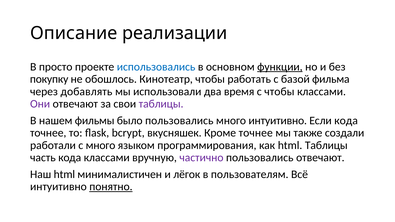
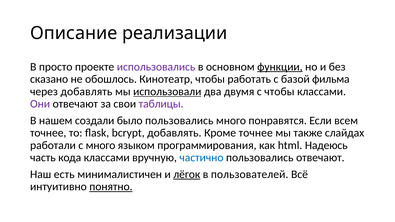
использовались colour: blue -> purple (156, 67)
покупку: покупку -> сказано (49, 79)
использовали underline: none -> present (167, 92)
время: время -> двумя (239, 92)
фильмы: фильмы -> создали (95, 121)
много интуитивно: интуитивно -> понравятся (278, 121)
Если кода: кода -> всем (346, 121)
bcrypt вкусняшек: вкусняшек -> добавлять (174, 133)
создали: создали -> слайдах (345, 133)
html Таблицы: Таблицы -> Надеюсь (326, 145)
частично colour: purple -> blue (201, 158)
Наш html: html -> есть (64, 174)
лёгок underline: none -> present (187, 174)
пользователям: пользователям -> пользователей (250, 174)
